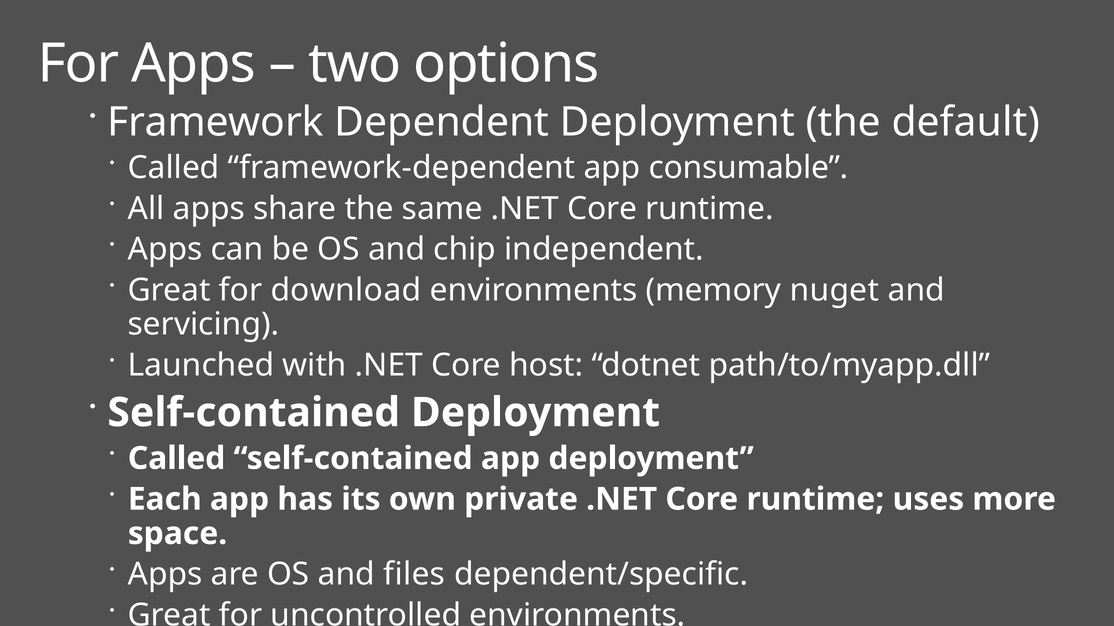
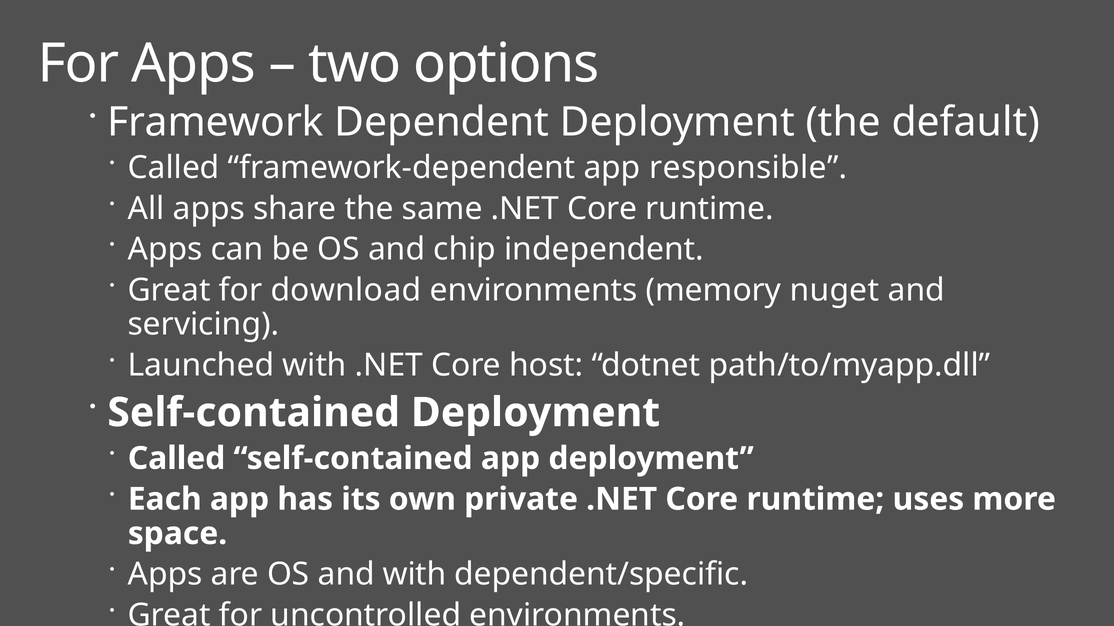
consumable: consumable -> responsible (748, 168)
and files: files -> with (415, 575)
